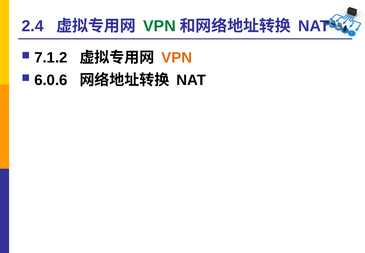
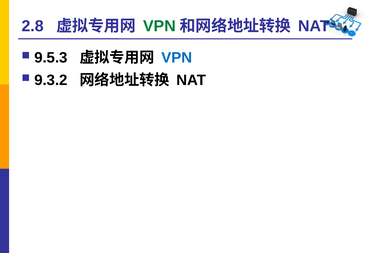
2.4: 2.4 -> 2.8 (33, 26)
7.1.2: 7.1.2 -> 9.5.3 (51, 58)
VPN colour: orange -> blue (177, 58)
6.0.6: 6.0.6 -> 9.3.2 (51, 80)
